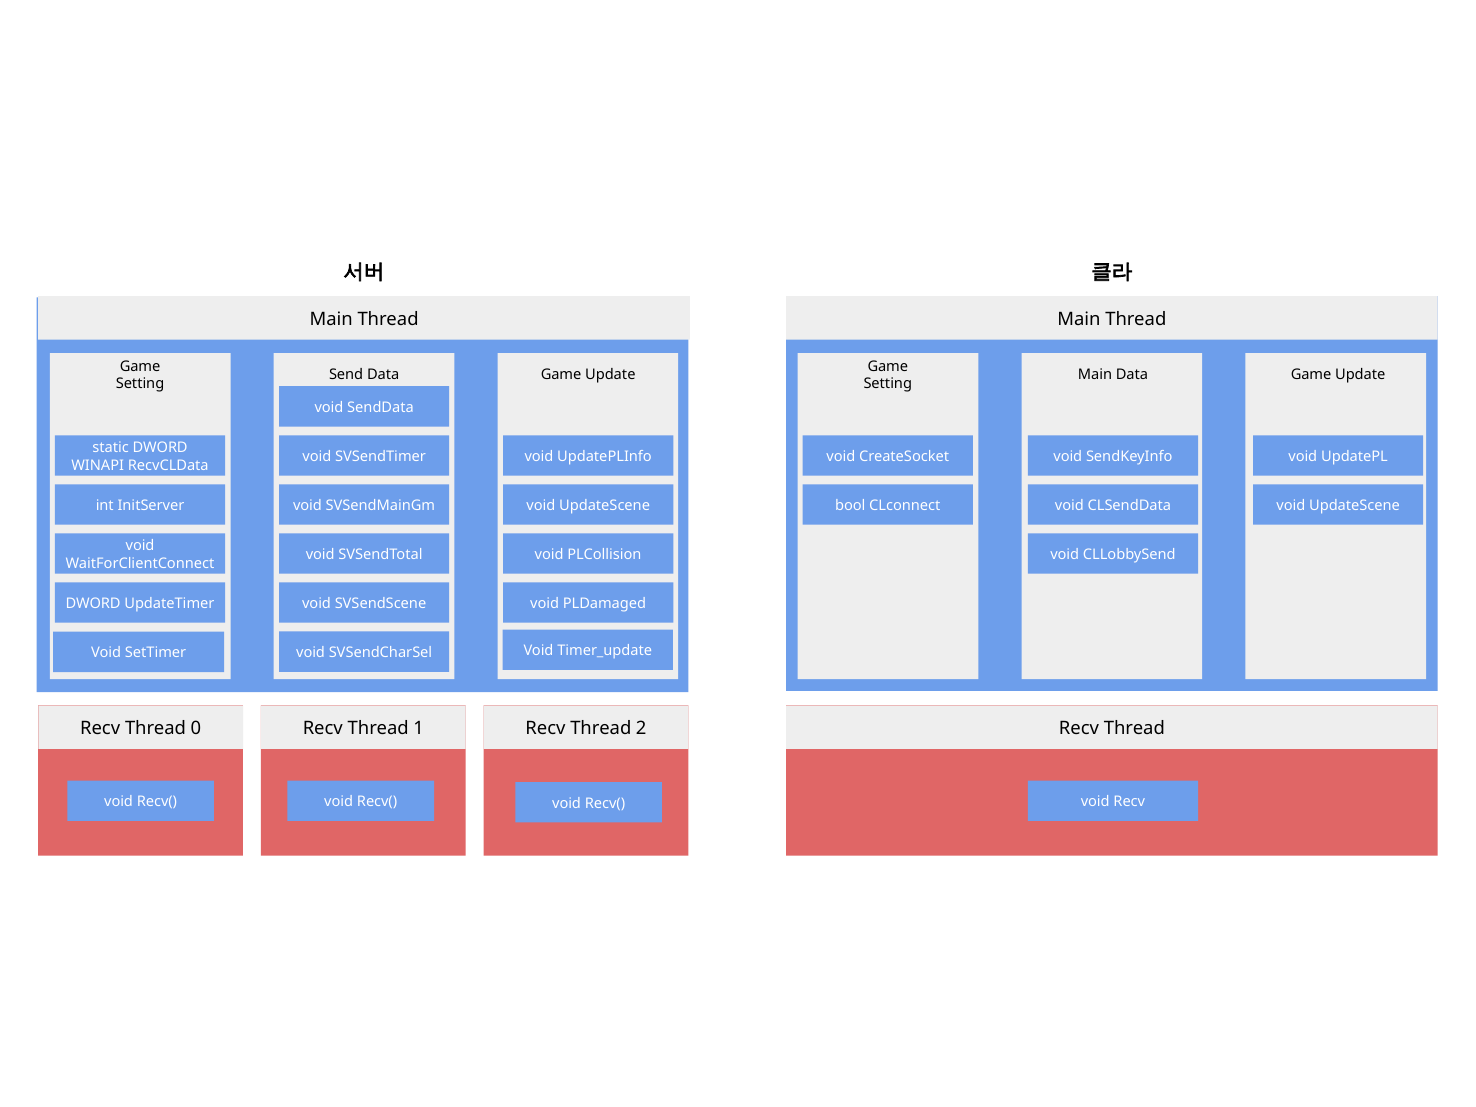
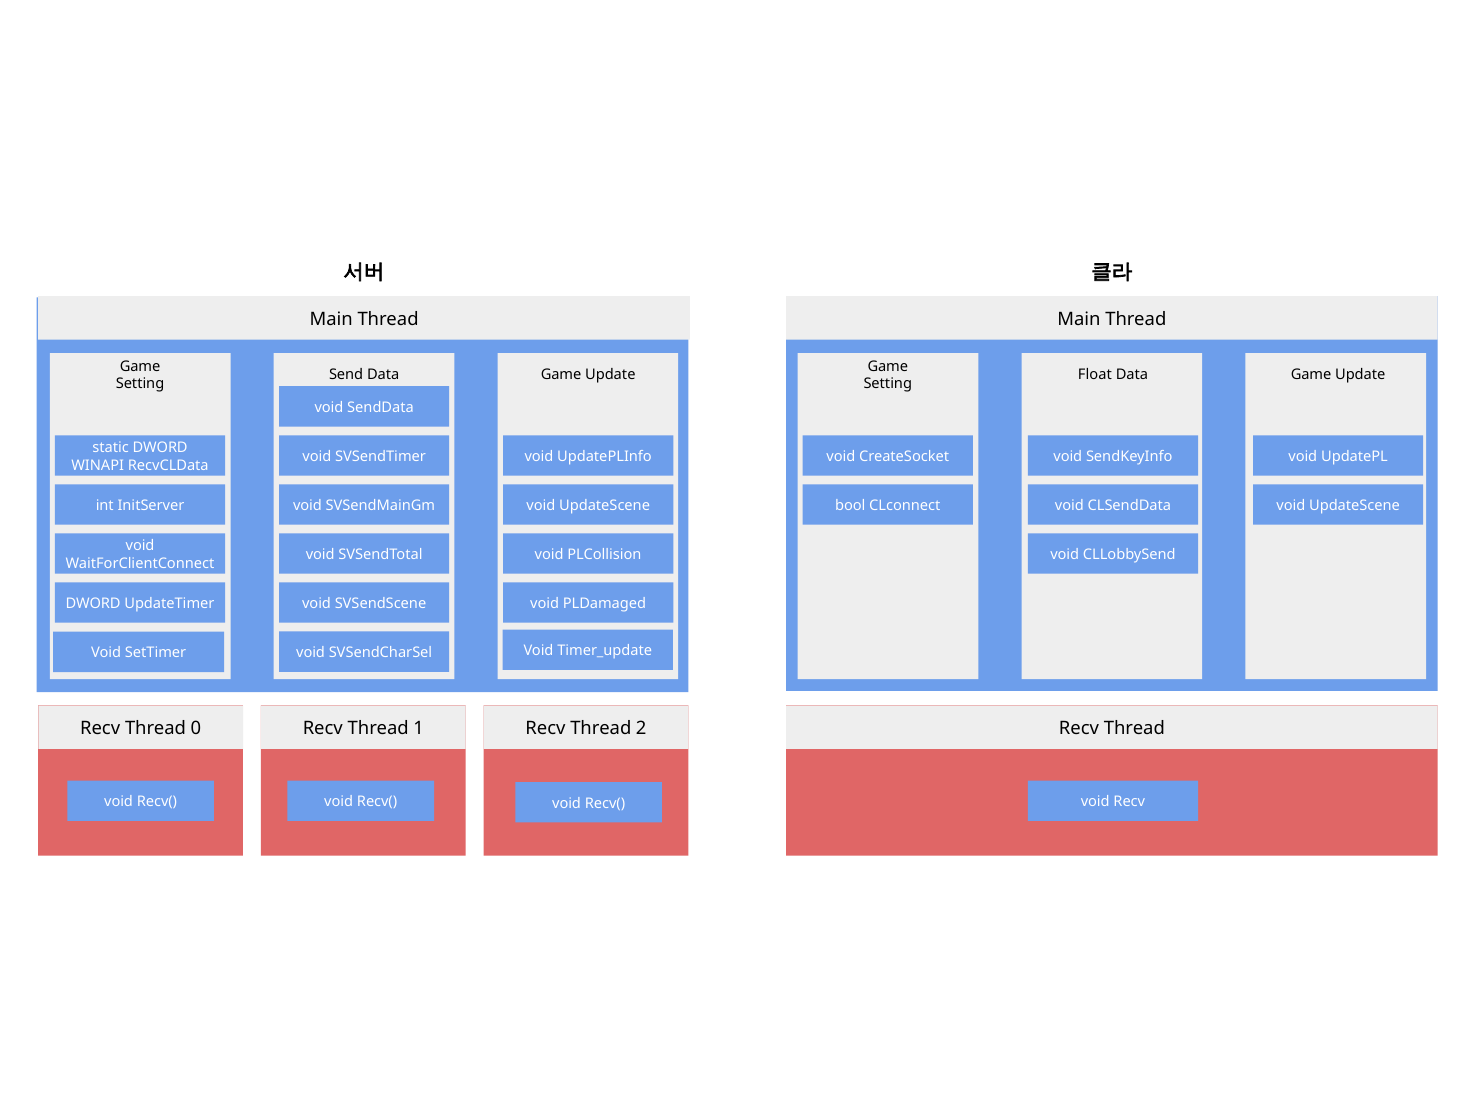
Main: Main -> Float (1095, 375)
